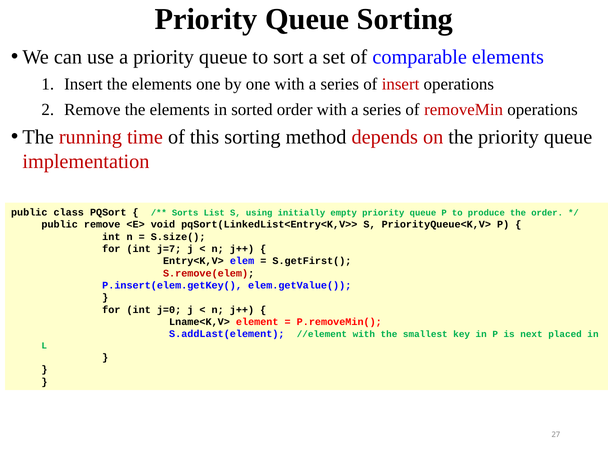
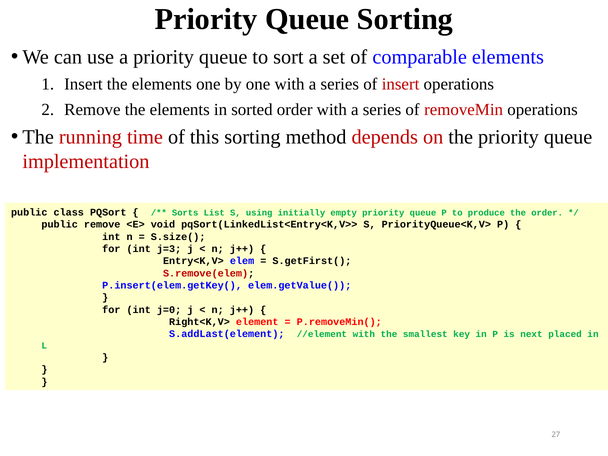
j=7: j=7 -> j=3 (169, 249)
Lname<K,V>: Lname<K,V> -> Right<K,V> (199, 322)
